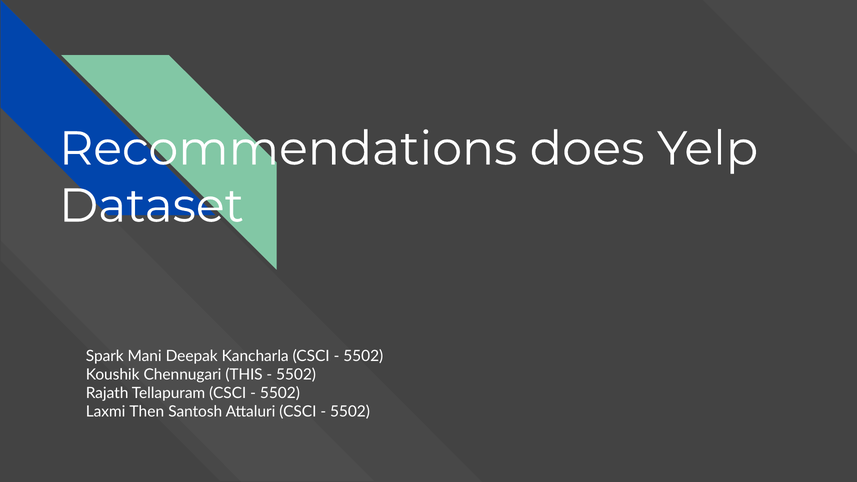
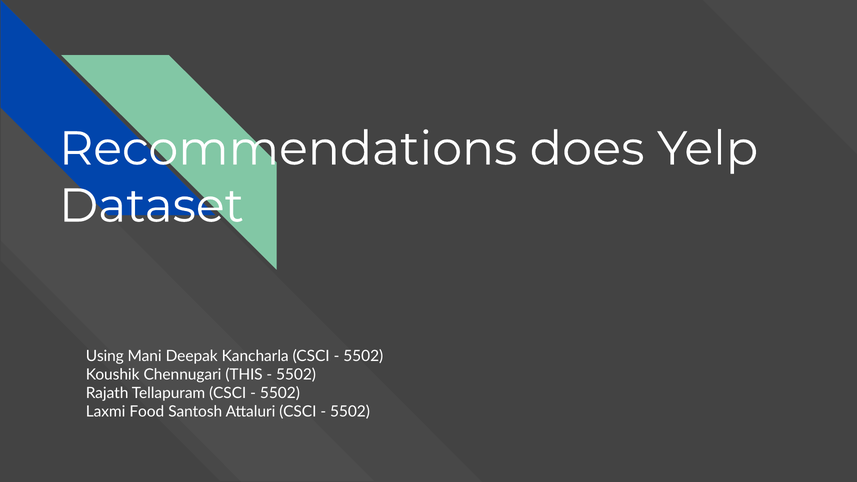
Spark: Spark -> Using (105, 356)
Then: Then -> Food (147, 412)
